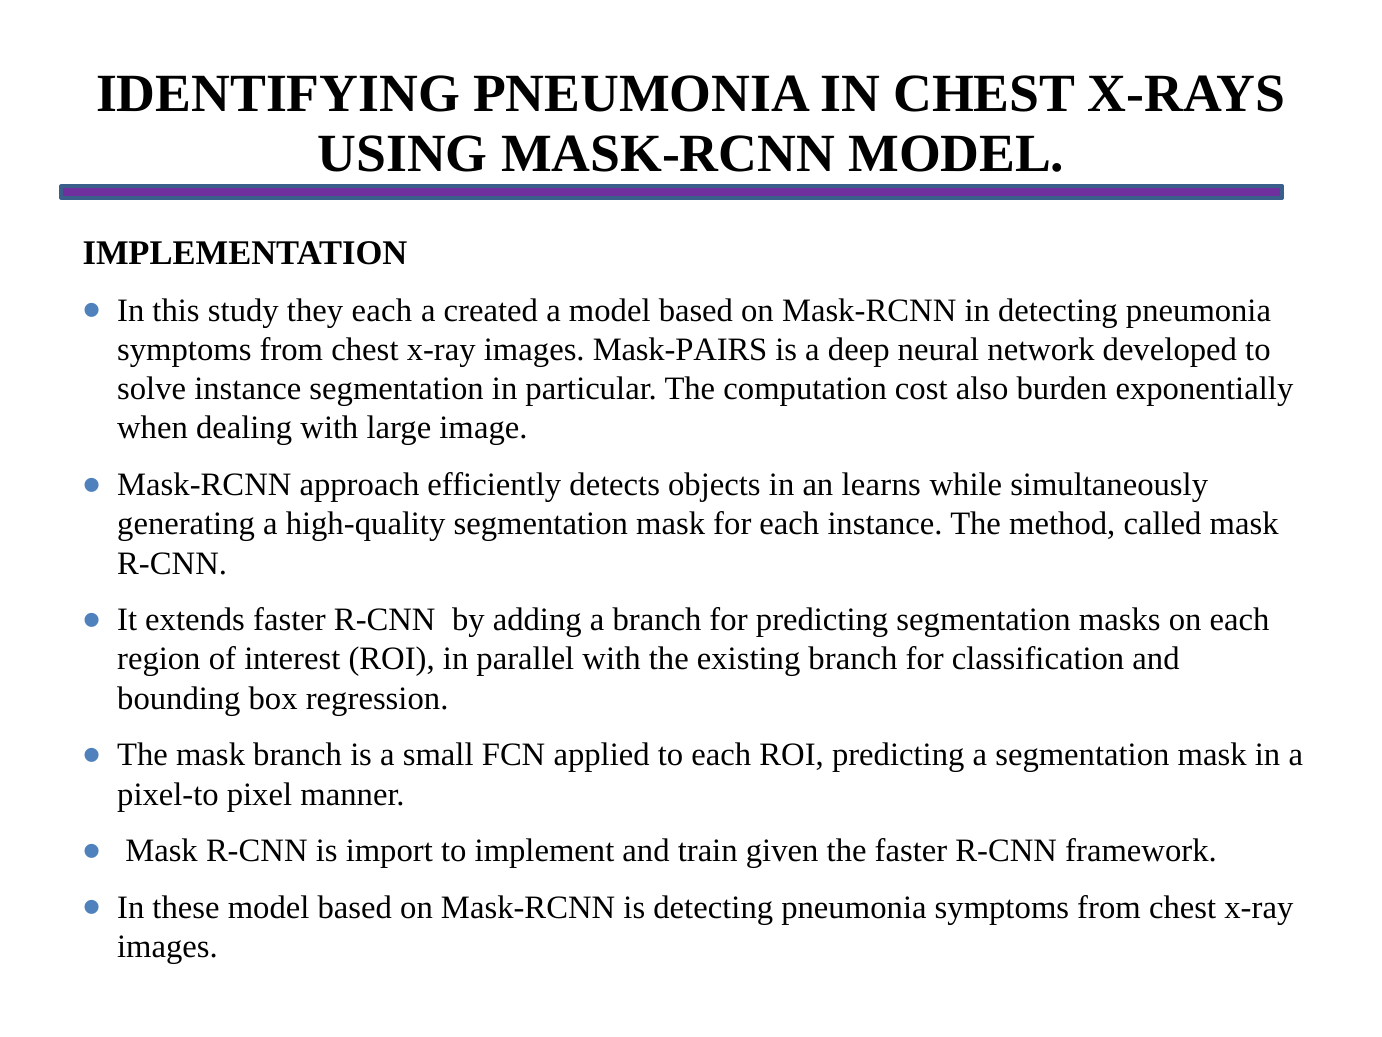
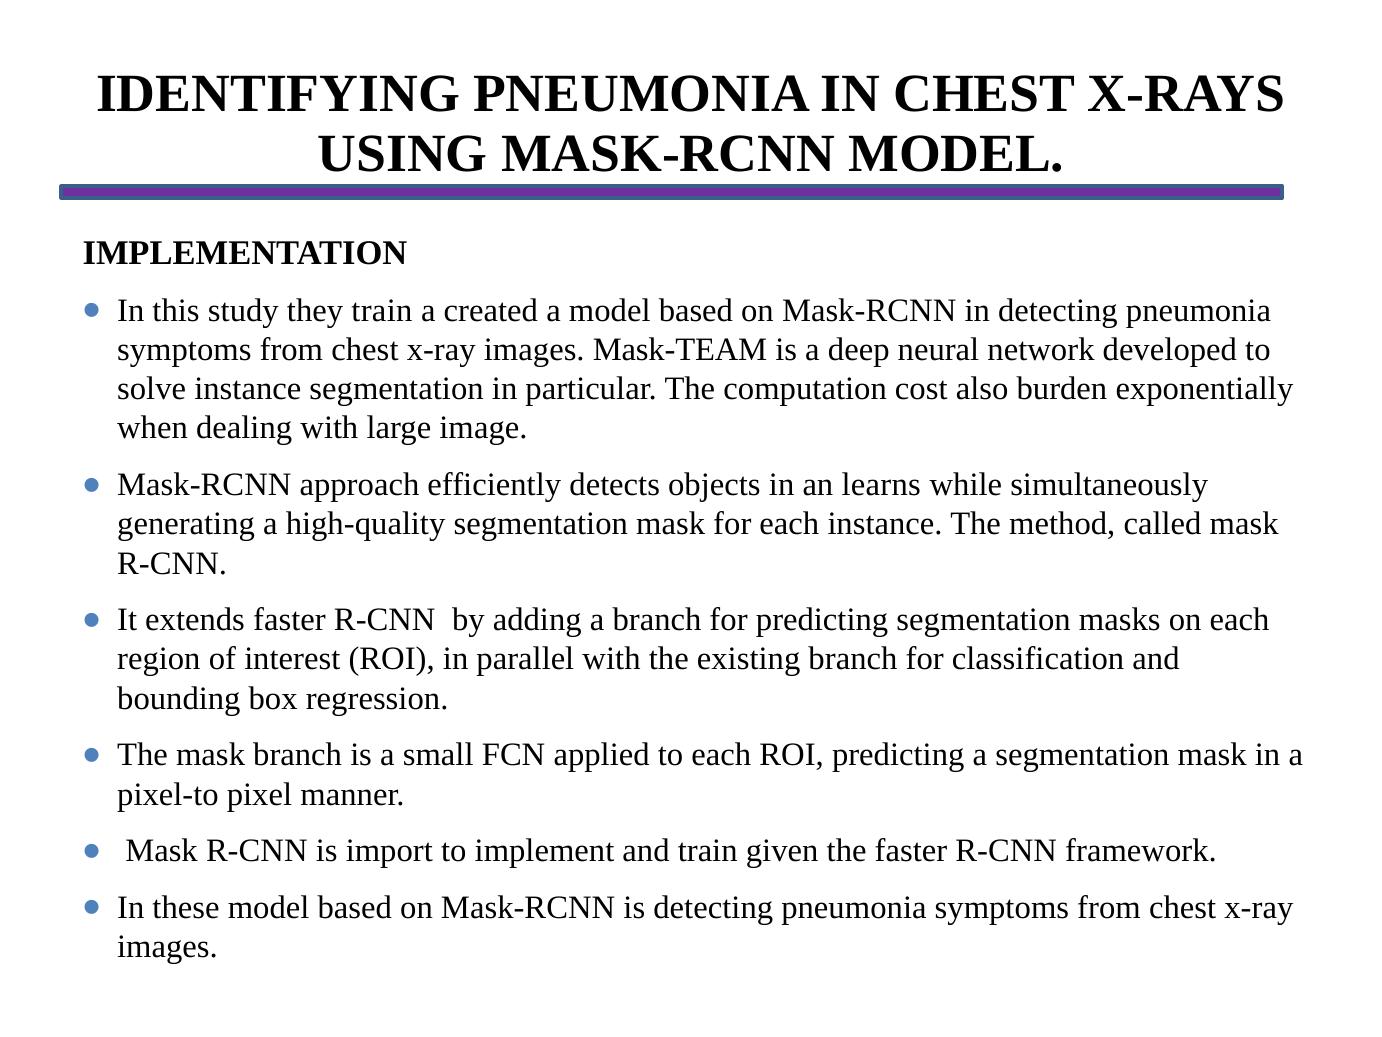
they each: each -> train (382, 310)
Mask-PAIRS: Mask-PAIRS -> Mask-TEAM (680, 349)
